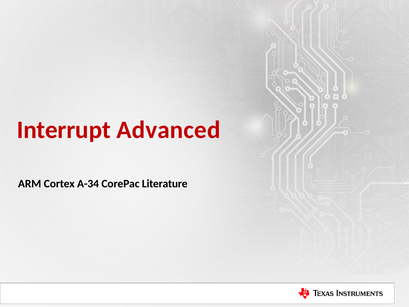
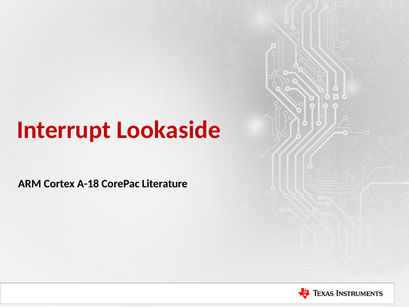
Advanced: Advanced -> Lookaside (168, 130)
A-34: A-34 -> A-18 (88, 183)
